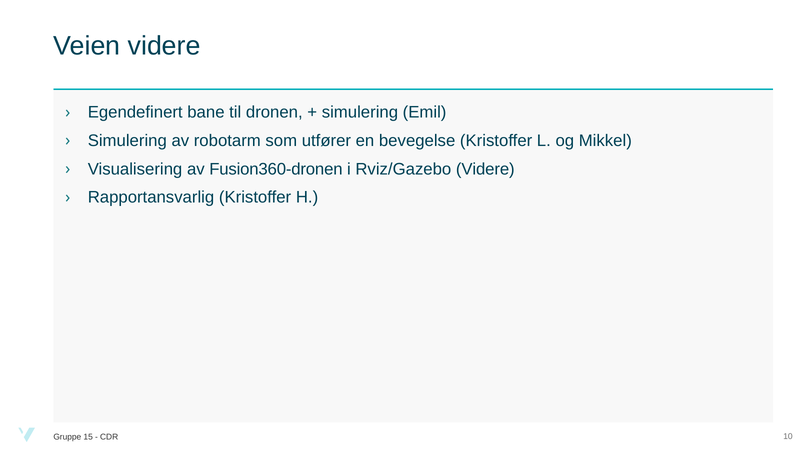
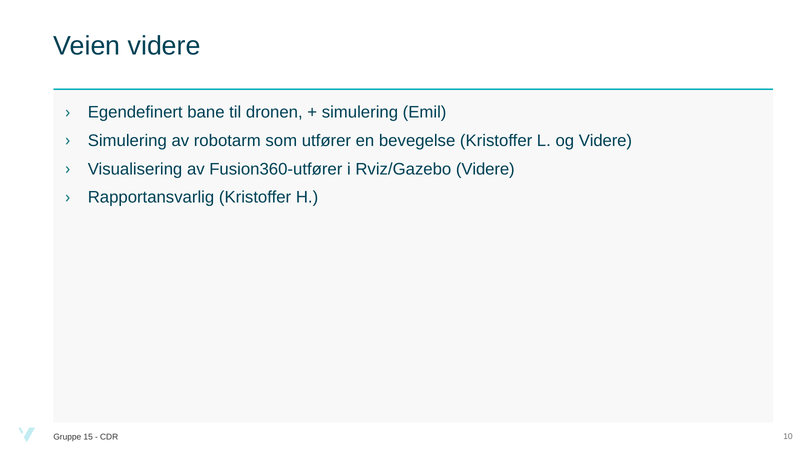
og Mikkel: Mikkel -> Videre (605, 141)
Fusion360-dronen: Fusion360-dronen -> Fusion360-utfører (276, 169)
